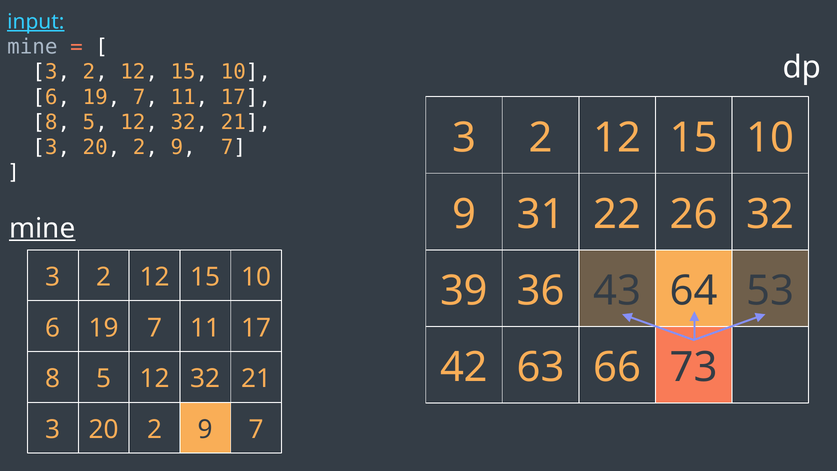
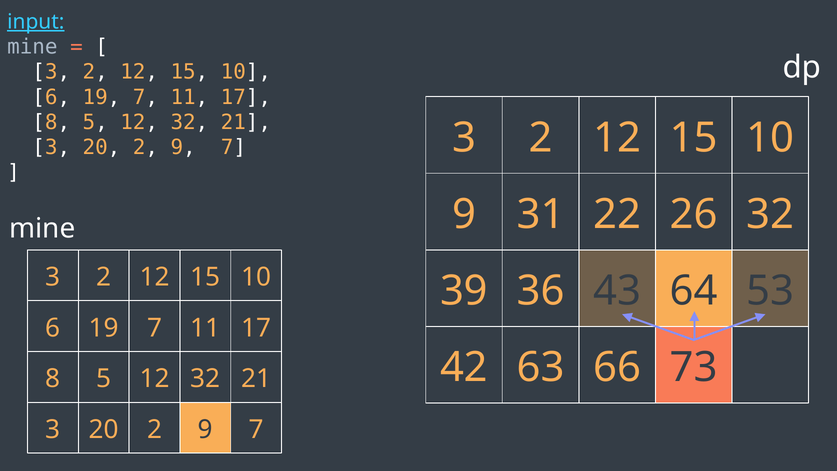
mine underline: present -> none (42, 228)
